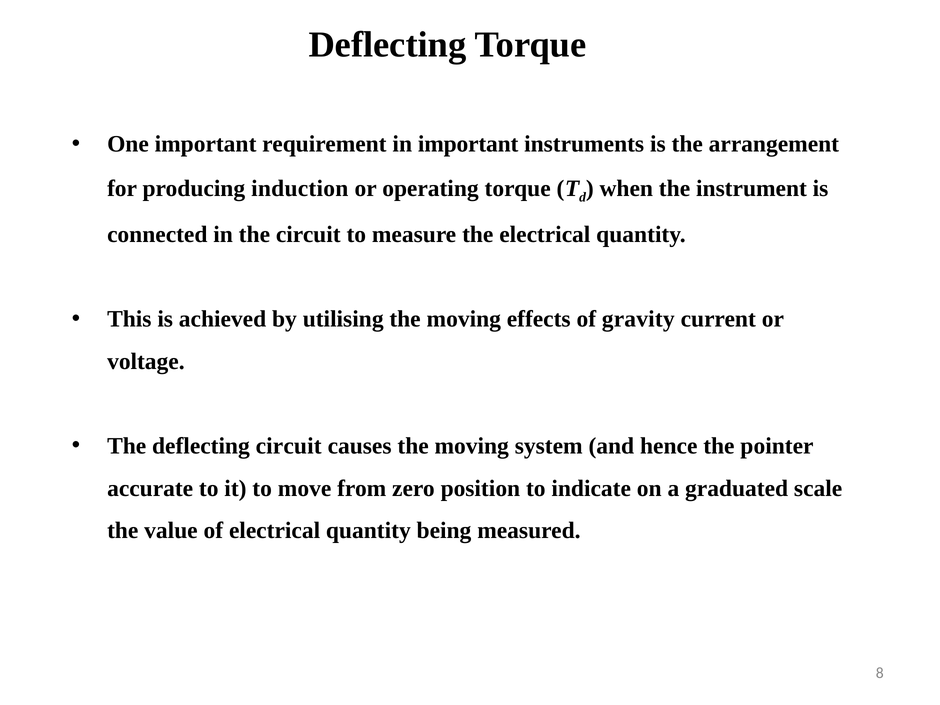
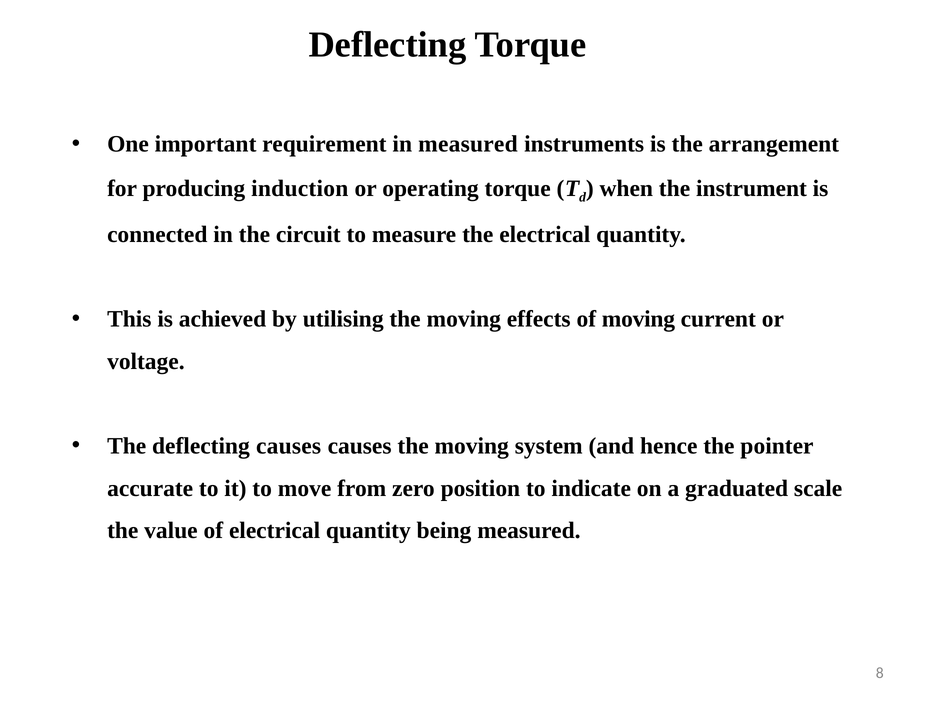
in important: important -> measured (468, 144)
of gravity: gravity -> moving (638, 319)
deflecting circuit: circuit -> causes (289, 446)
